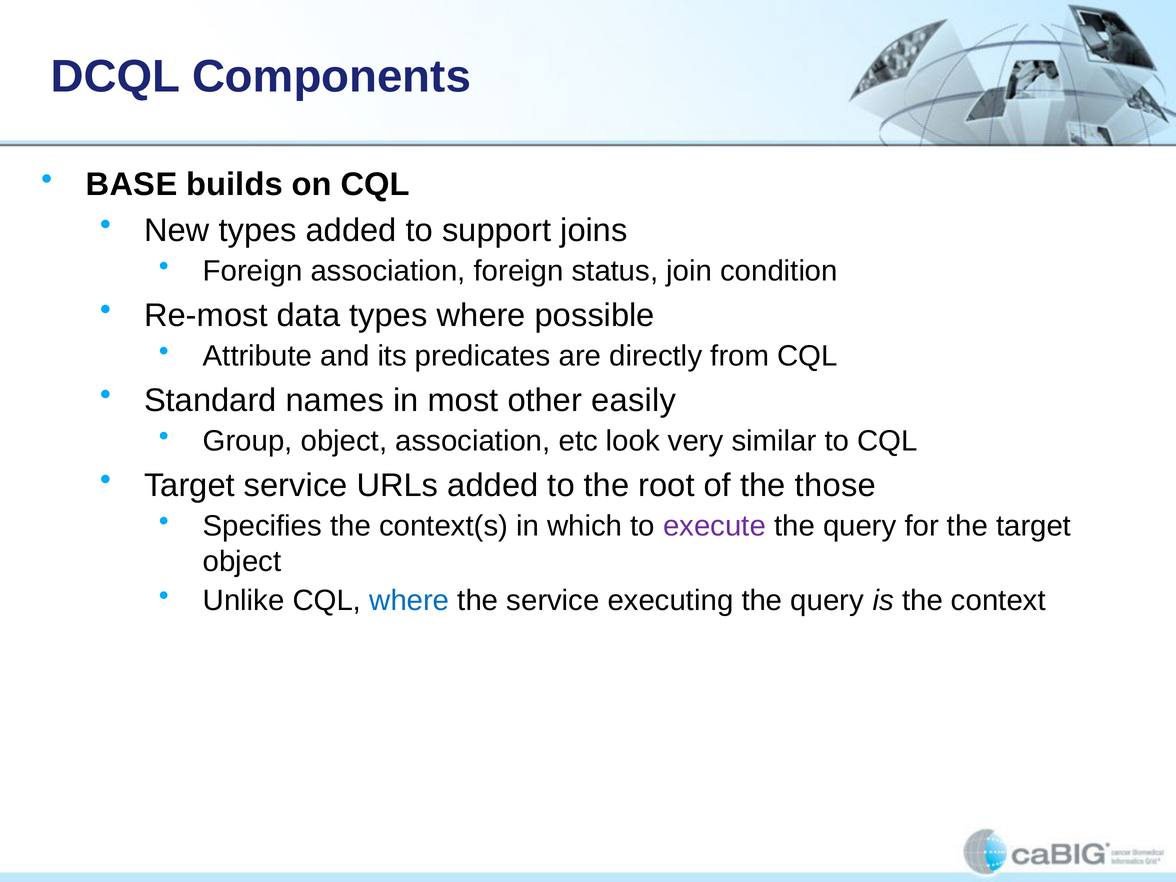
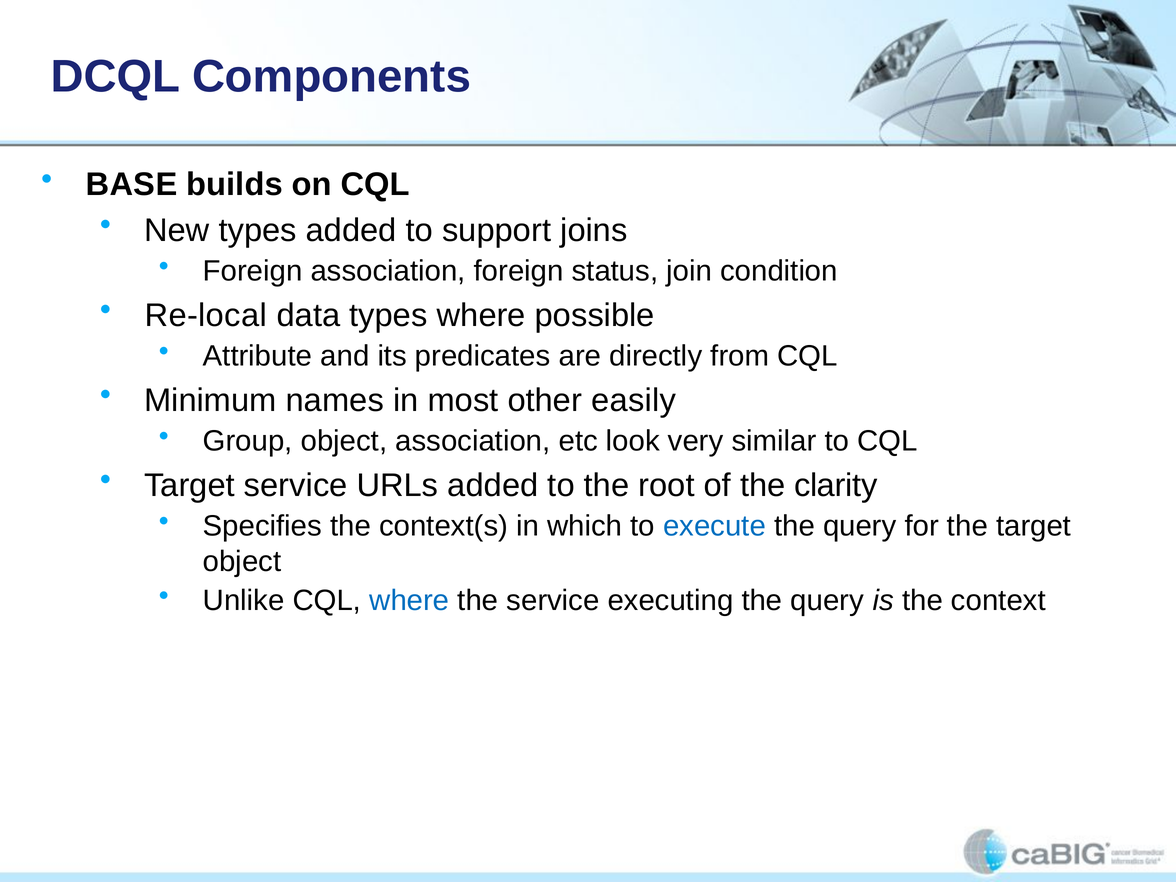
Re-most: Re-most -> Re-local (206, 315)
Standard: Standard -> Minimum (210, 400)
those: those -> clarity (836, 485)
execute colour: purple -> blue (715, 526)
